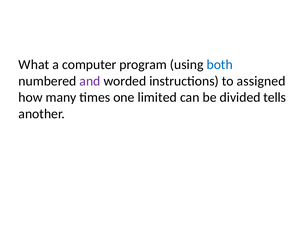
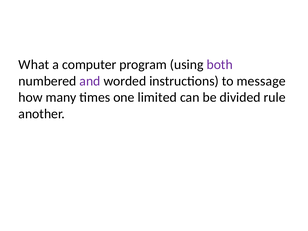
both colour: blue -> purple (220, 65)
assigned: assigned -> message (261, 81)
tells: tells -> rule (275, 97)
